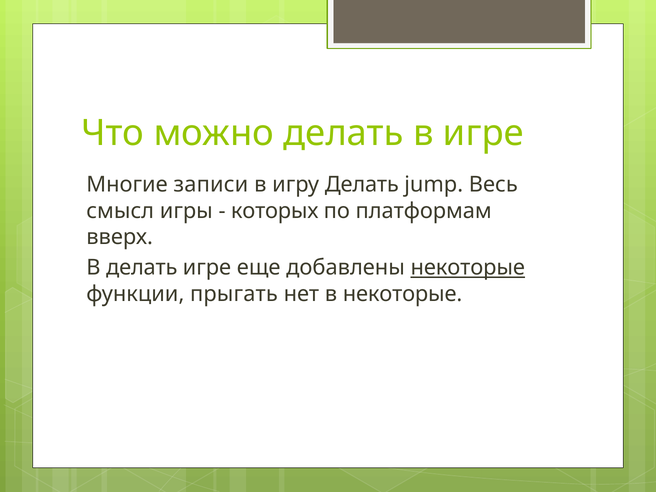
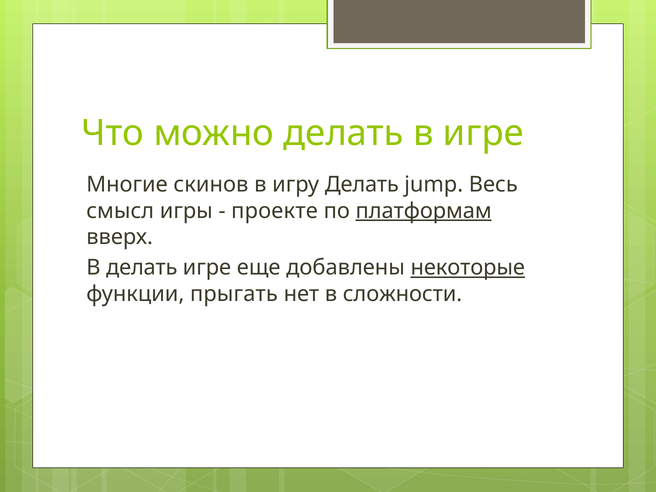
записи: записи -> скинов (211, 185)
которых: которых -> проекте (275, 211)
платформам underline: none -> present (424, 211)
в некоторые: некоторые -> сложности (402, 294)
